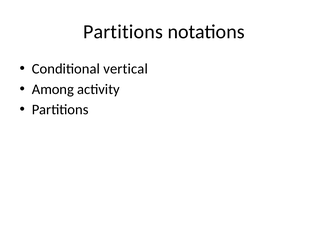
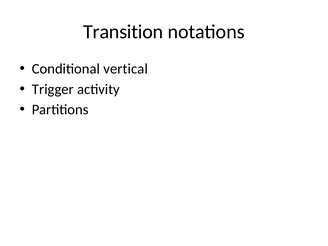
Partitions: Partitions -> Transition (123, 32)
Among: Among -> Trigger (53, 89)
